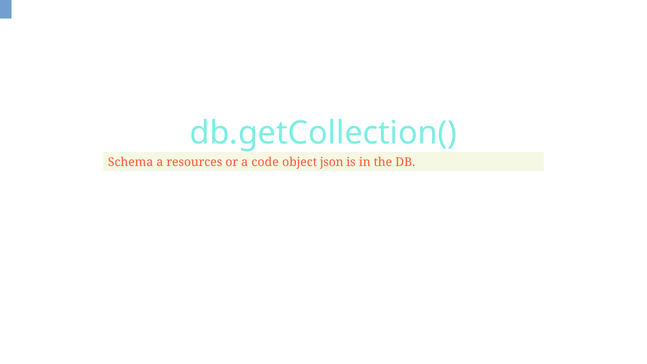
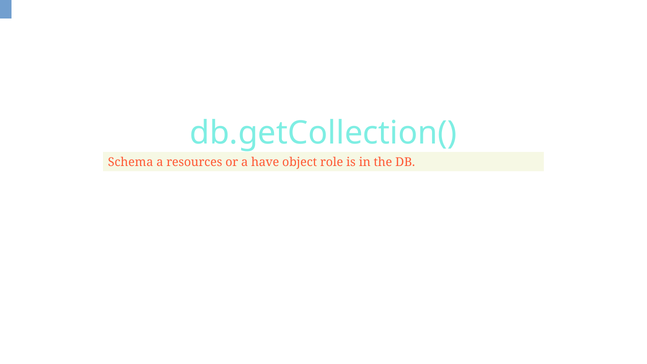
code: code -> have (265, 162)
json: json -> role (332, 162)
